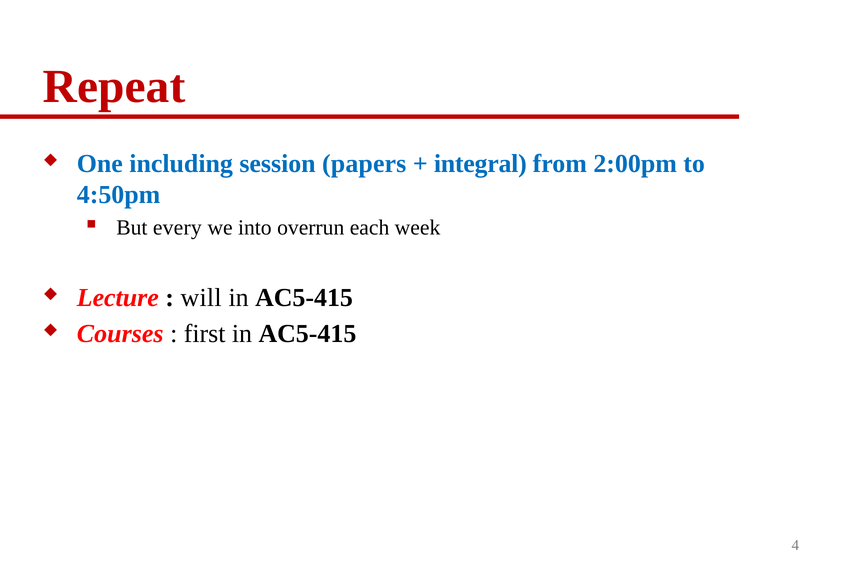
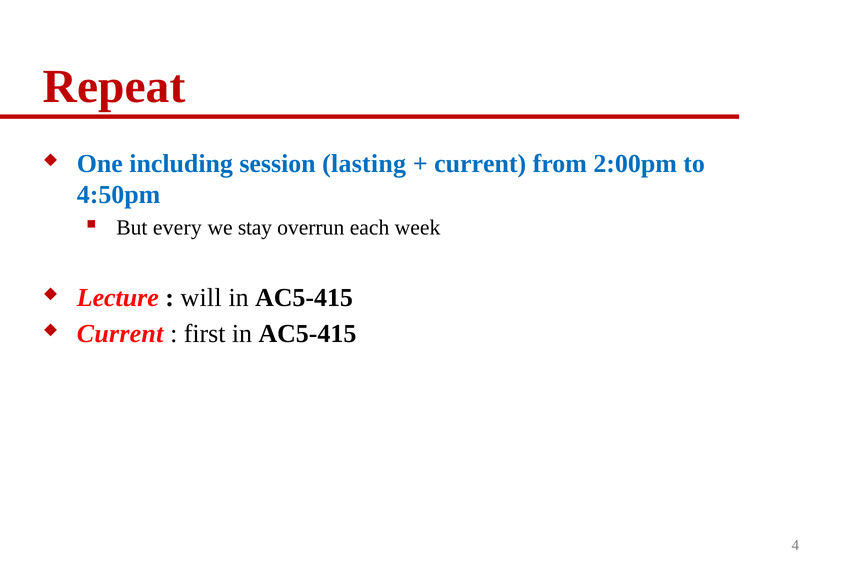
papers: papers -> lasting (364, 164)
integral: integral -> current (480, 164)
into: into -> stay (255, 227)
Courses: Courses -> Current (120, 334)
